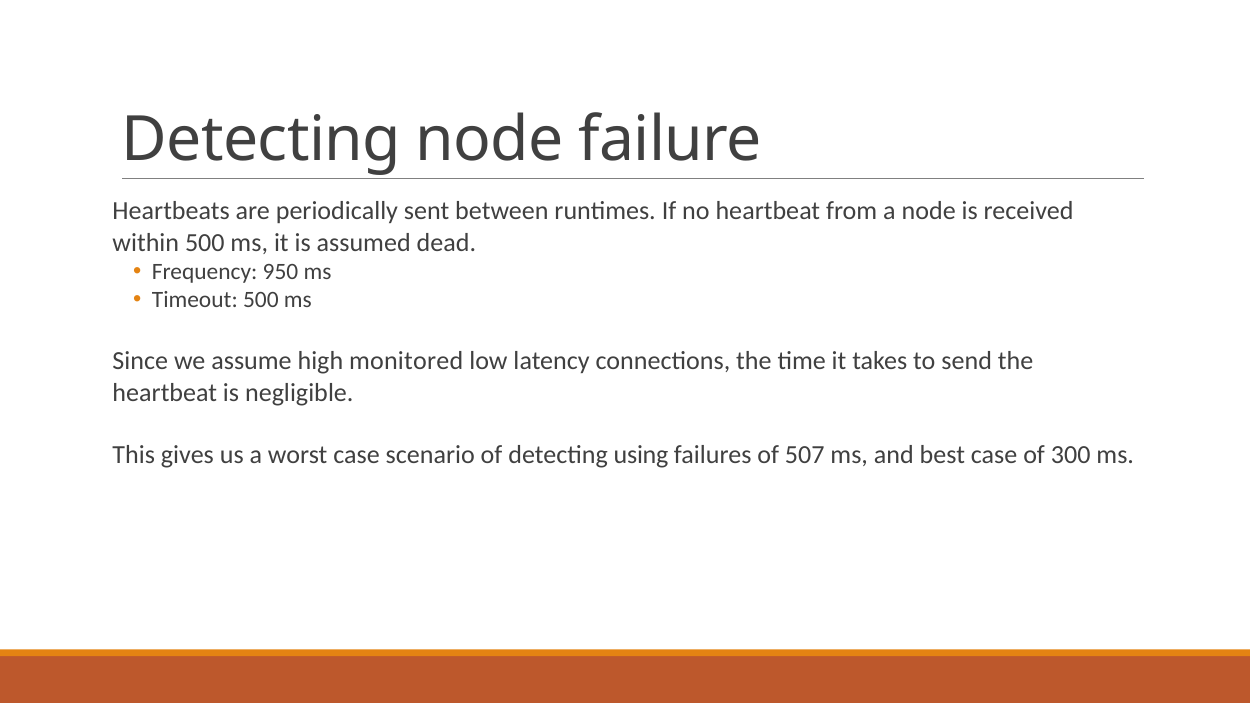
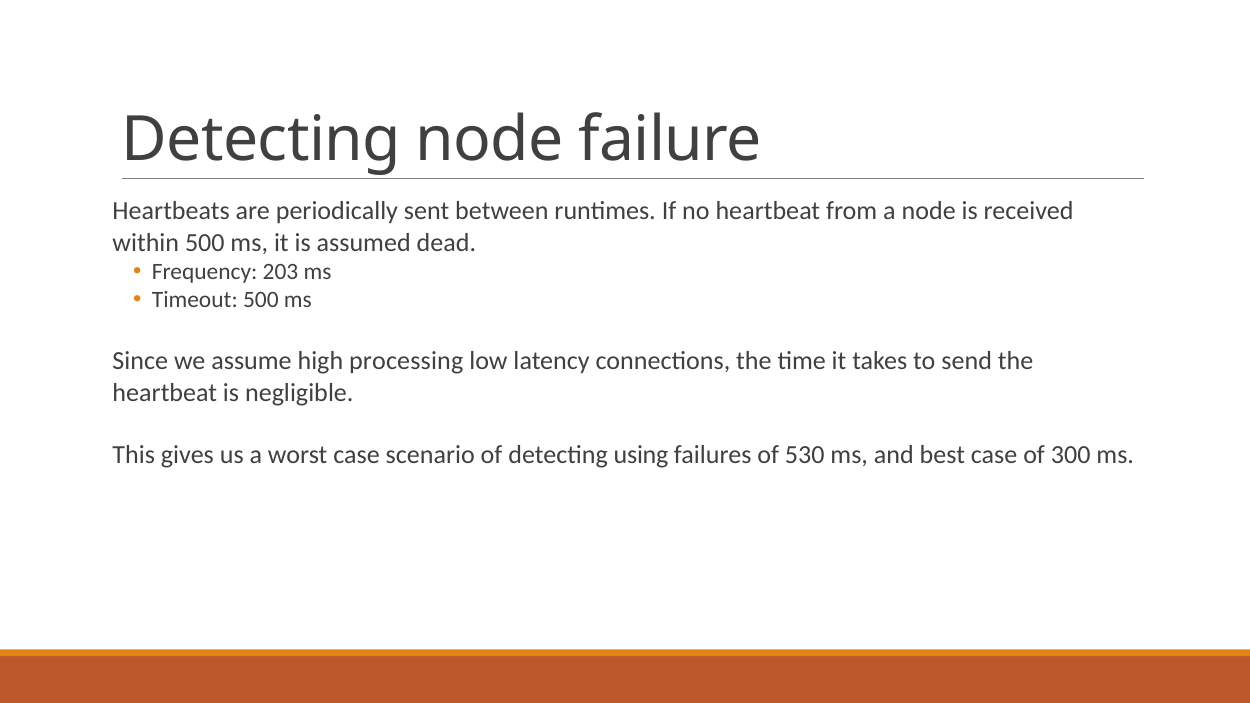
950: 950 -> 203 (281, 272)
monitored: monitored -> processing (406, 361)
507: 507 -> 530 (805, 455)
